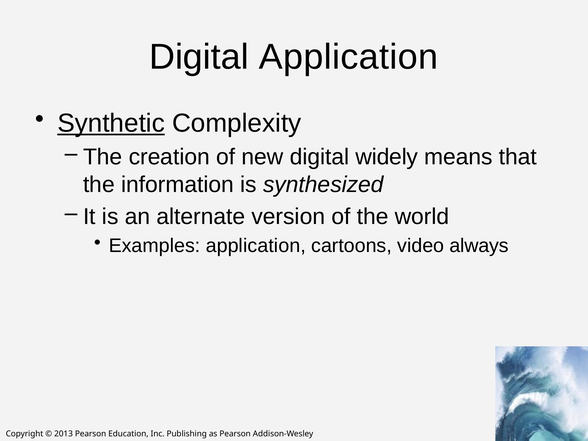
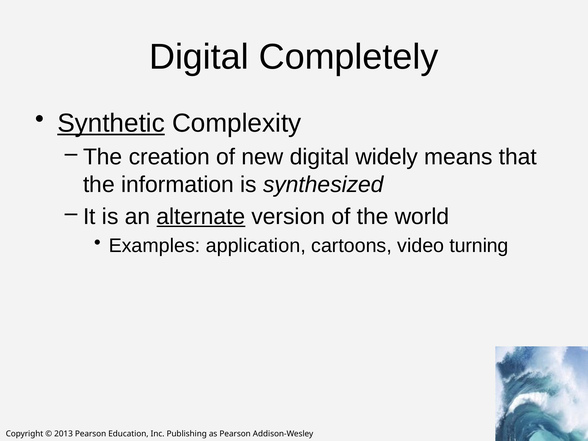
Digital Application: Application -> Completely (349, 57)
alternate underline: none -> present (201, 217)
always: always -> turning (479, 246)
